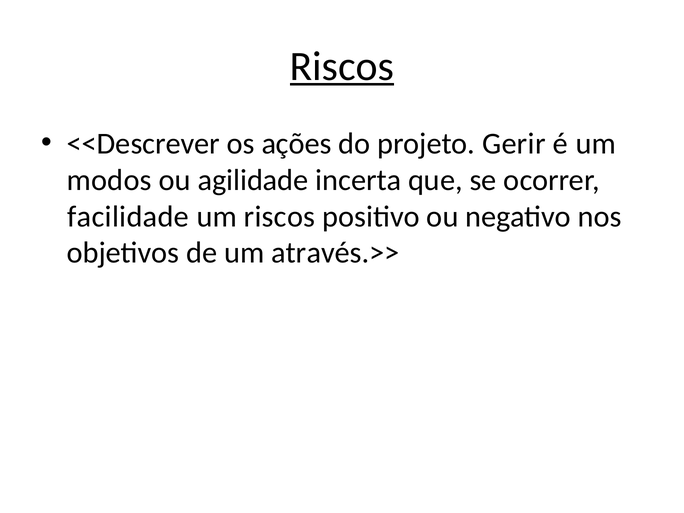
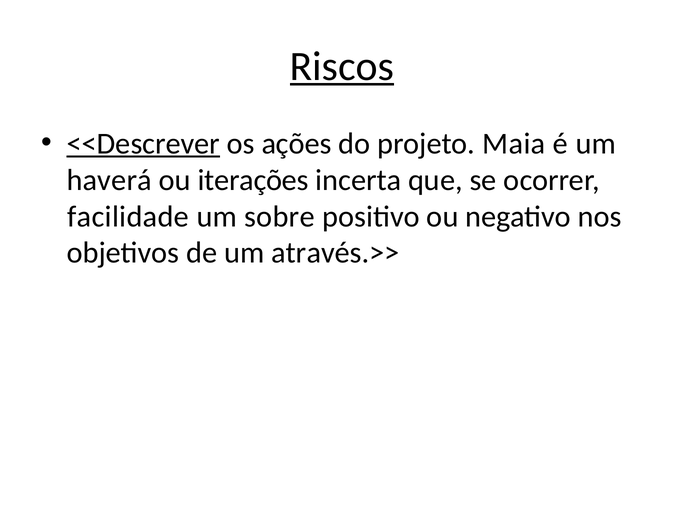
<<Descrever underline: none -> present (143, 143)
Gerir: Gerir -> Maia (514, 143)
modos: modos -> haverá (109, 180)
agilidade: agilidade -> iterações (253, 180)
um riscos: riscos -> sobre (279, 216)
